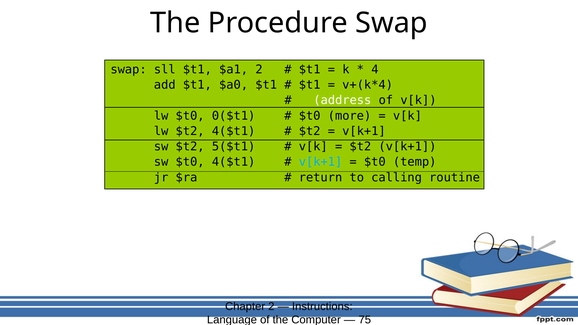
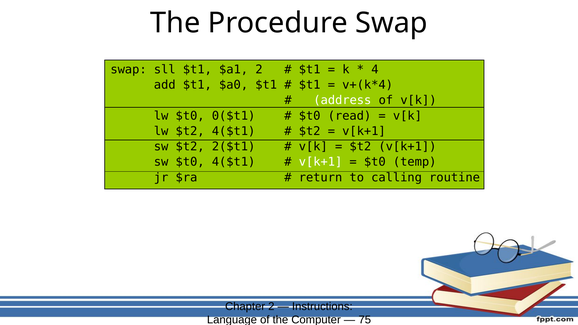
more: more -> read (349, 116)
5($t1: 5($t1 -> 2($t1 (234, 147)
v[k+1 colour: light blue -> white (321, 162)
